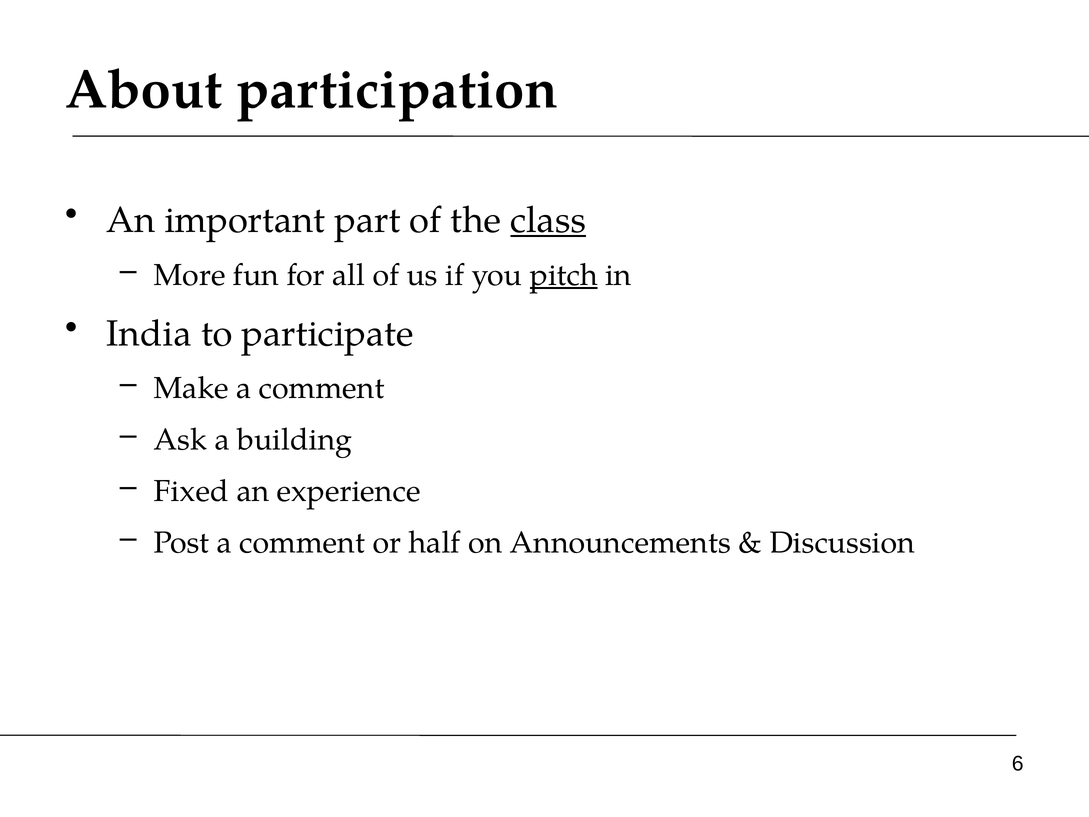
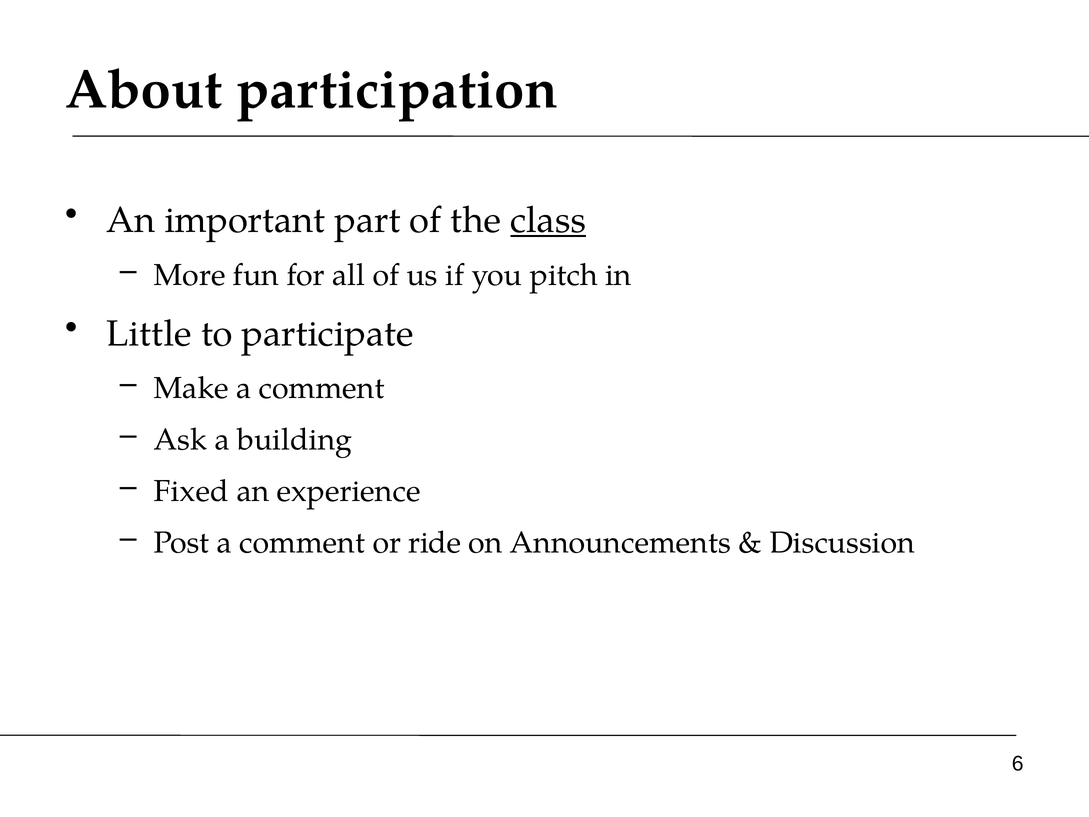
pitch underline: present -> none (564, 275)
India: India -> Little (149, 333)
half: half -> ride (435, 542)
